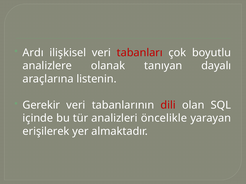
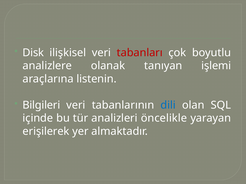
Ardı: Ardı -> Disk (33, 53)
dayalı: dayalı -> işlemi (216, 66)
Gerekir: Gerekir -> Bilgileri (41, 105)
dili colour: red -> blue (168, 105)
